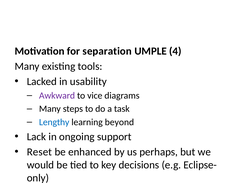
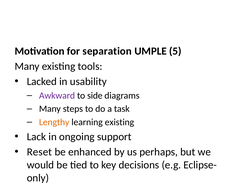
4: 4 -> 5 (175, 51)
vice: vice -> side (95, 96)
Lengthy colour: blue -> orange (54, 122)
learning beyond: beyond -> existing (119, 122)
